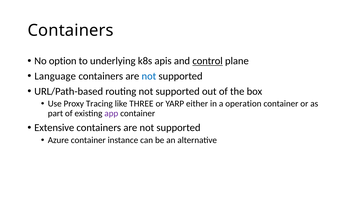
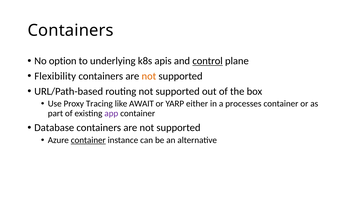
Language: Language -> Flexibility (55, 76)
not colour: blue -> orange (149, 76)
THREE: THREE -> AWAIT (141, 104)
operation: operation -> processes (243, 104)
Extensive: Extensive -> Database (54, 128)
container underline: none -> present (88, 140)
